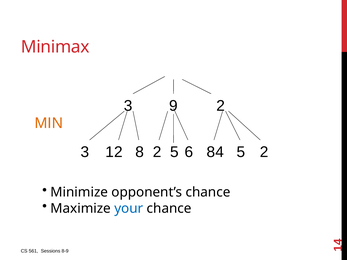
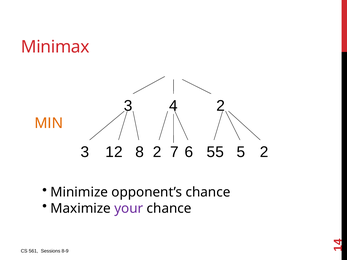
3 9: 9 -> 4 (173, 106)
12 5: 5 -> 7 (174, 152)
84: 84 -> 55 (215, 152)
your colour: blue -> purple (129, 209)
